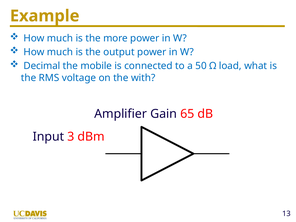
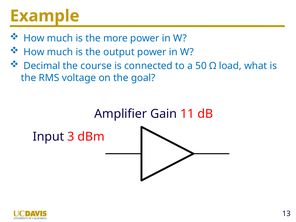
mobile: mobile -> course (96, 66)
with: with -> goal (143, 78)
65: 65 -> 11 (187, 114)
